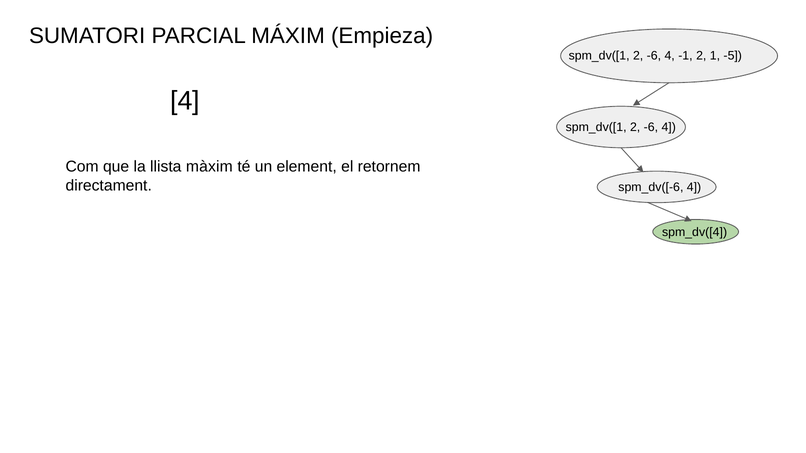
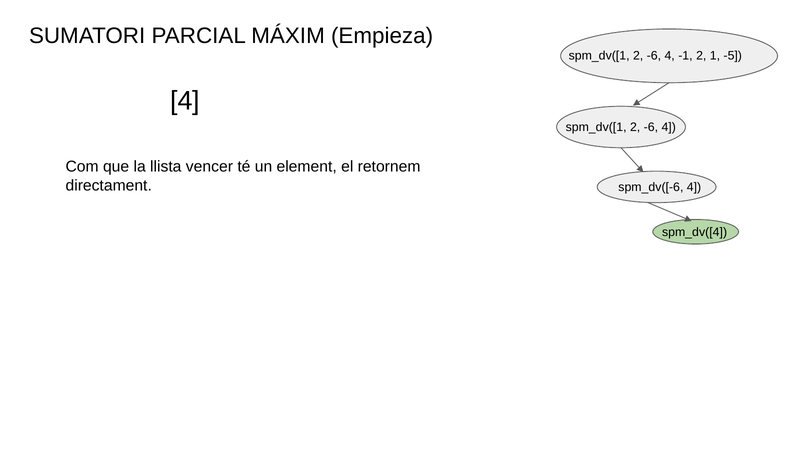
màxim: màxim -> vencer (209, 167)
